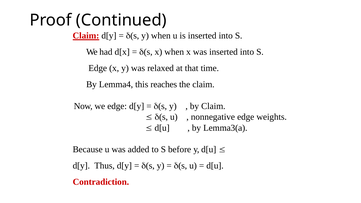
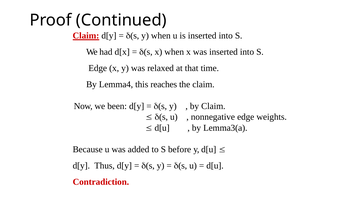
we edge: edge -> been (117, 106)
